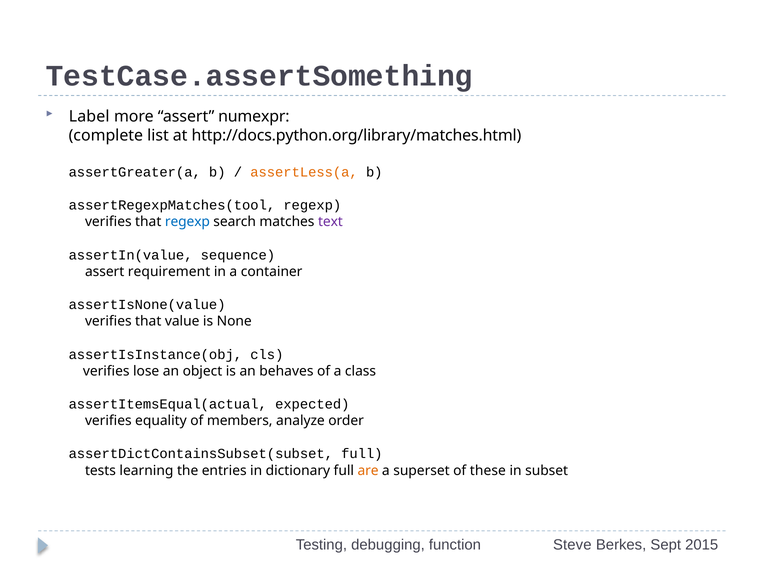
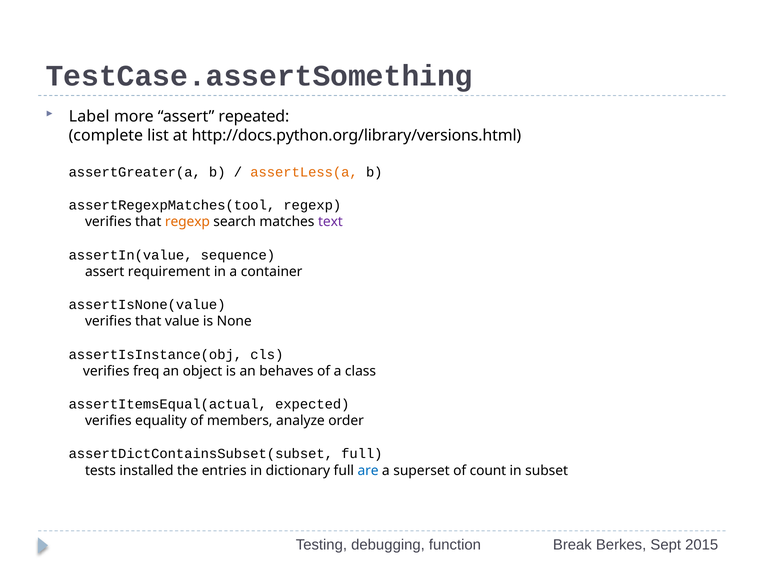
numexpr: numexpr -> repeated (254, 116)
http://docs.python.org/library/matches.html: http://docs.python.org/library/matches.html -> http://docs.python.org/library/versions.html (356, 135)
regexp colour: blue -> orange (187, 222)
lose: lose -> freq (146, 371)
learning: learning -> installed (146, 471)
are colour: orange -> blue (368, 471)
these: these -> count (488, 471)
Steve: Steve -> Break (572, 545)
